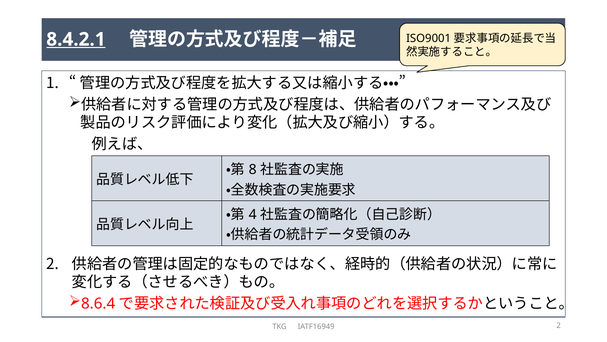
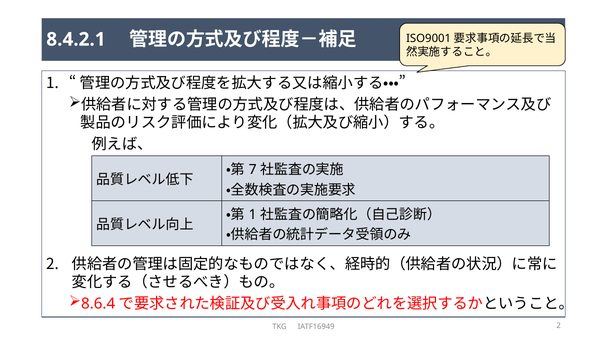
8.4.2.1 underline: present -> none (76, 39)
8: 8 -> 7 (253, 169)
4: 4 -> 1 (253, 214)
